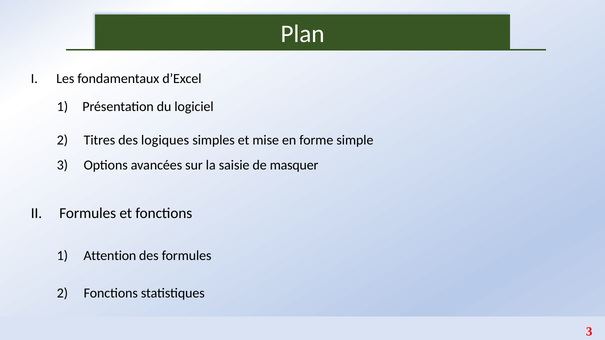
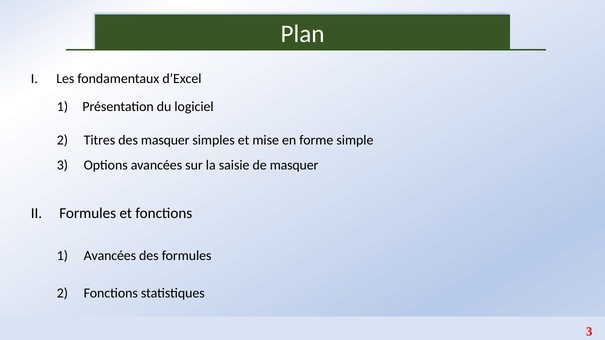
des logiques: logiques -> masquer (165, 140)
1 Attention: Attention -> Avancées (110, 256)
